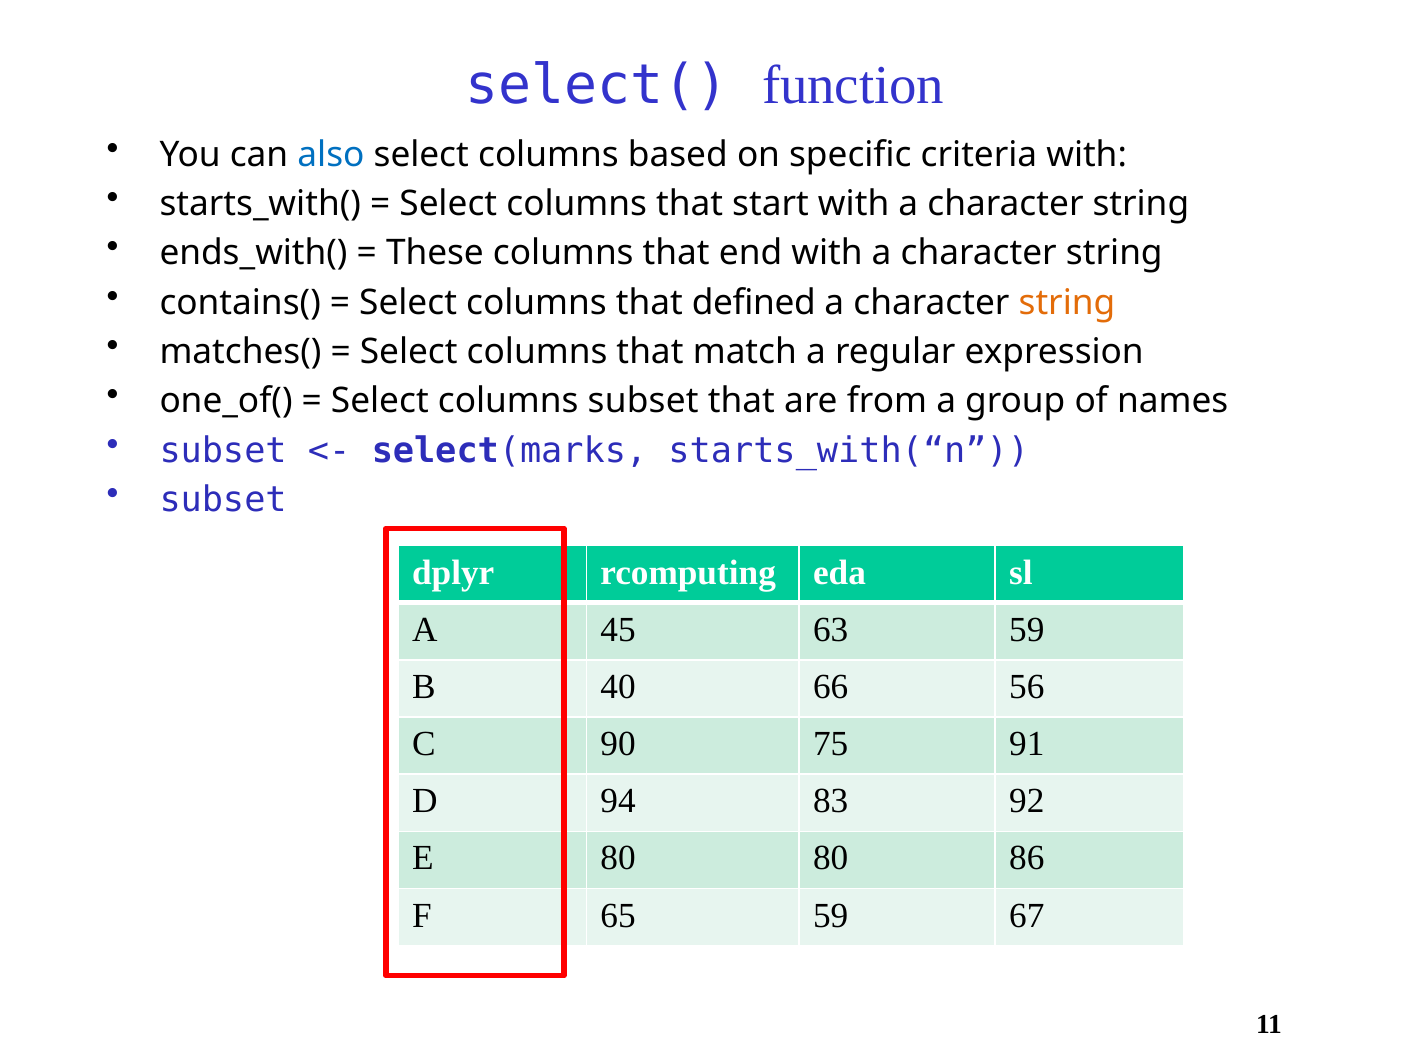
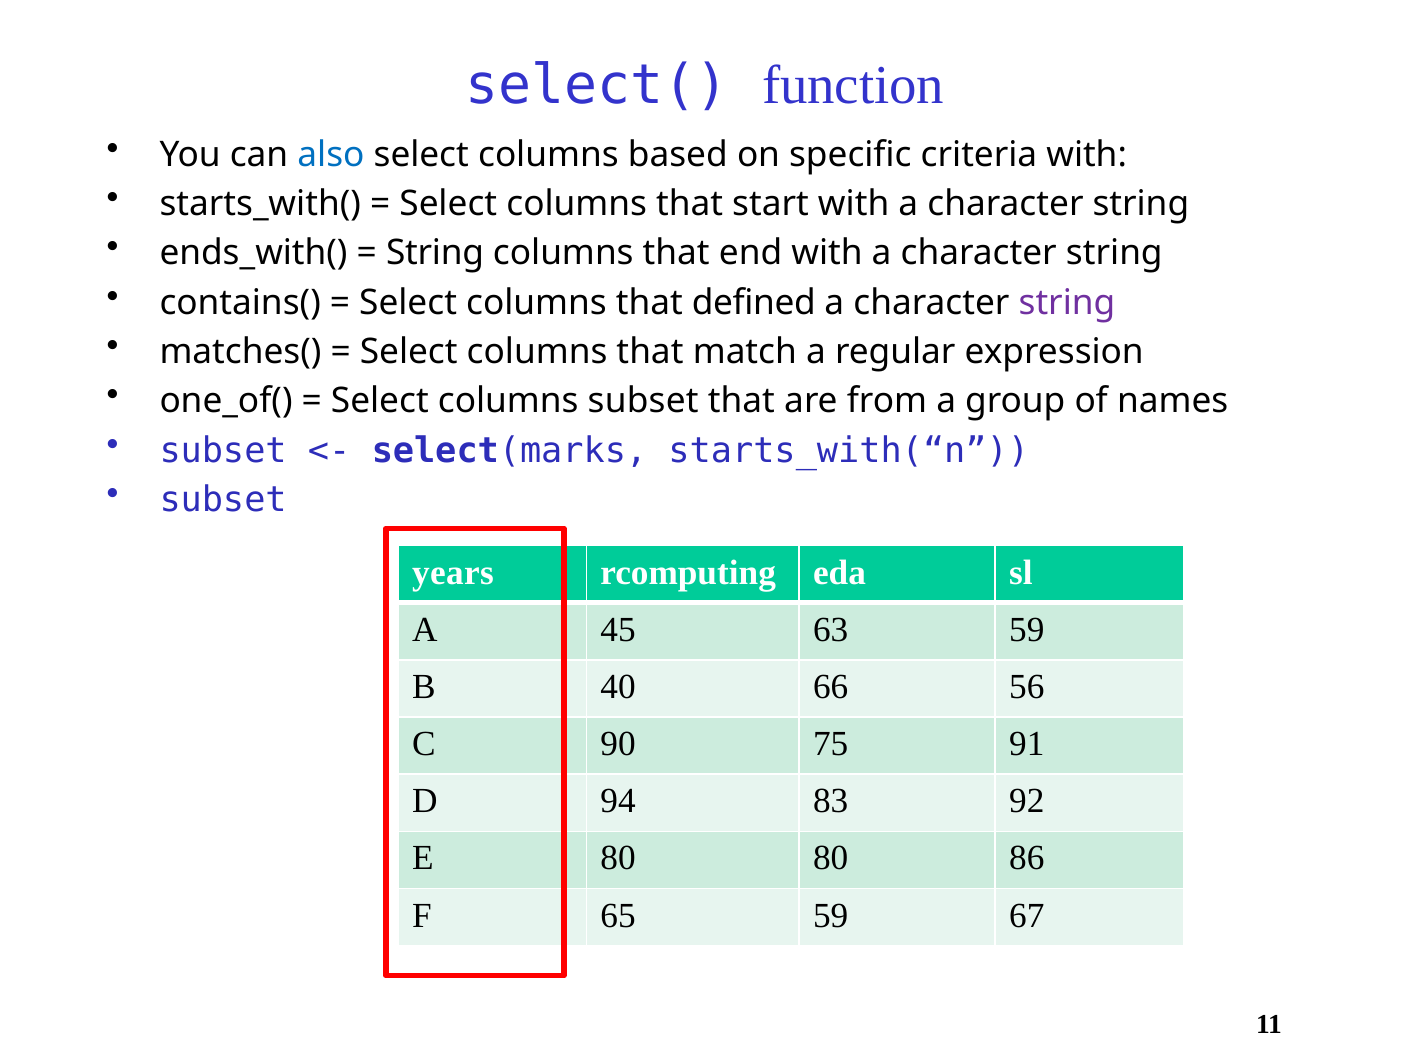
These: These -> String (435, 253)
string colour: orange -> purple (1067, 303)
dplyr: dplyr -> years (453, 573)
